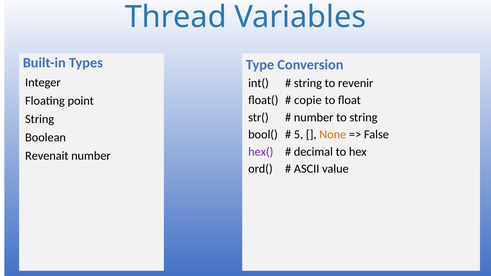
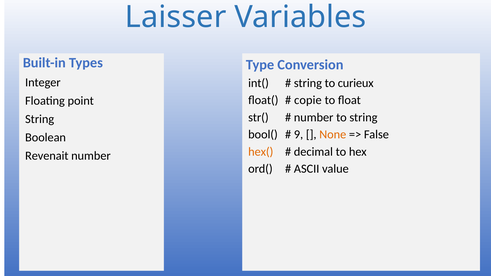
Thread: Thread -> Laisser (176, 17)
revenir: revenir -> curieux (356, 83)
5: 5 -> 9 (299, 135)
hex( colour: purple -> orange (261, 152)
